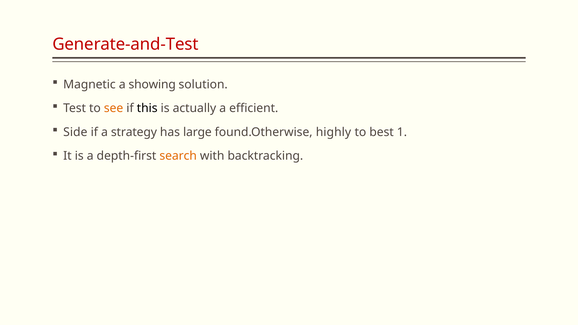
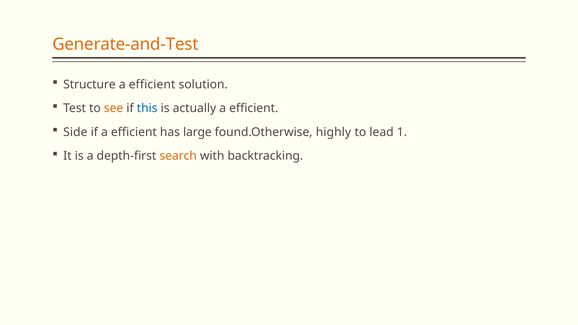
Generate‐and‐Test colour: red -> orange (125, 44)
Magnetic: Magnetic -> Structure (89, 84)
showing: showing -> efficient (152, 84)
this colour: black -> blue (147, 108)
if a strategy: strategy -> efficient (134, 132)
best: best -> lead (382, 132)
